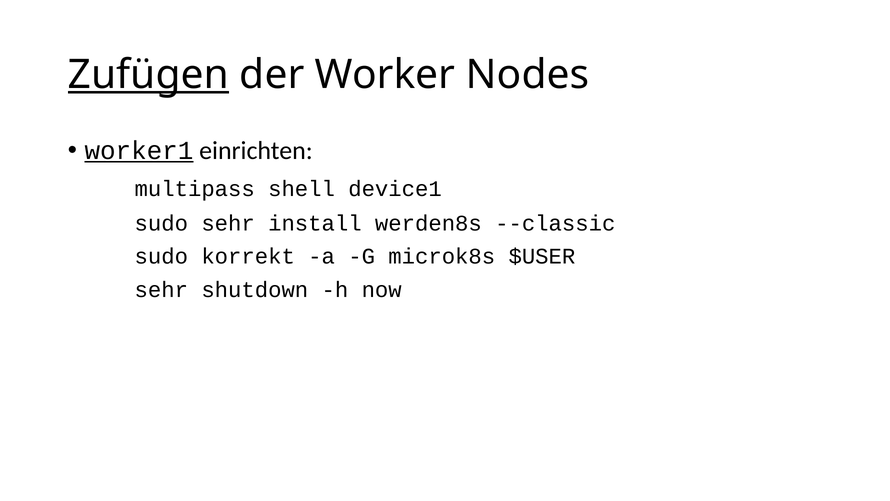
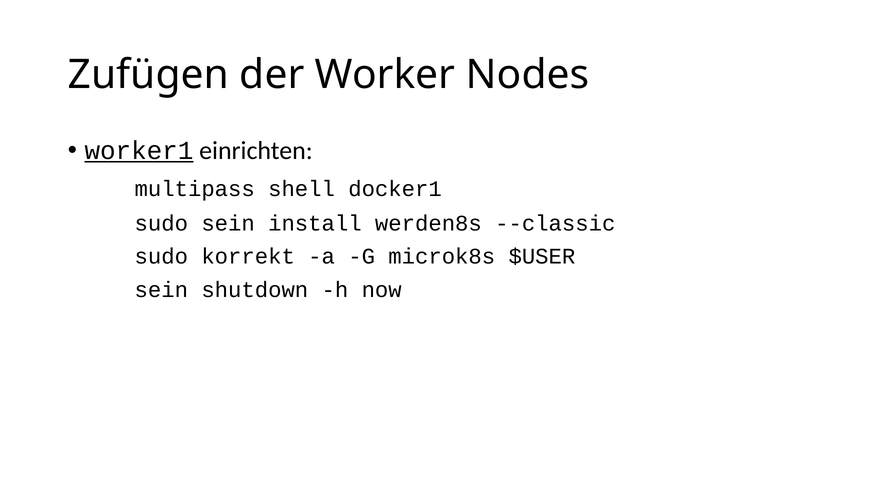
Zufügen underline: present -> none (148, 75)
device1: device1 -> docker1 (395, 189)
sudo sehr: sehr -> sein (228, 223)
sehr: sehr -> sein (161, 290)
